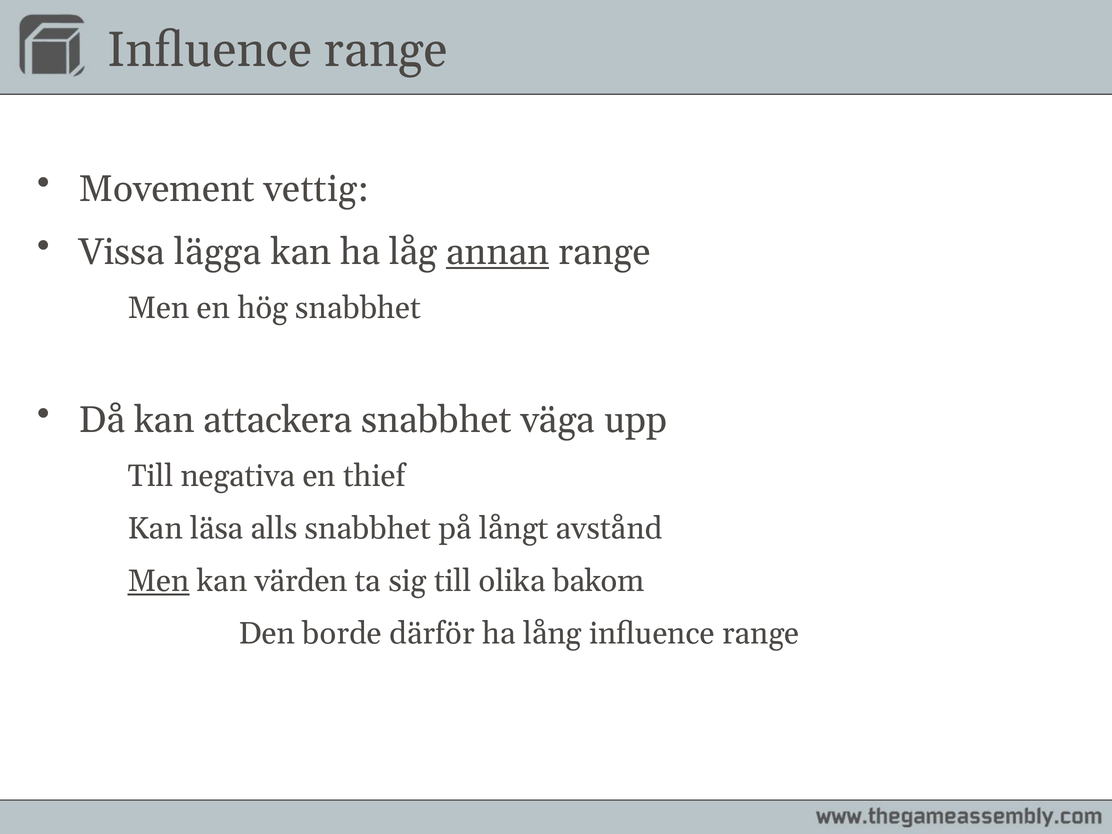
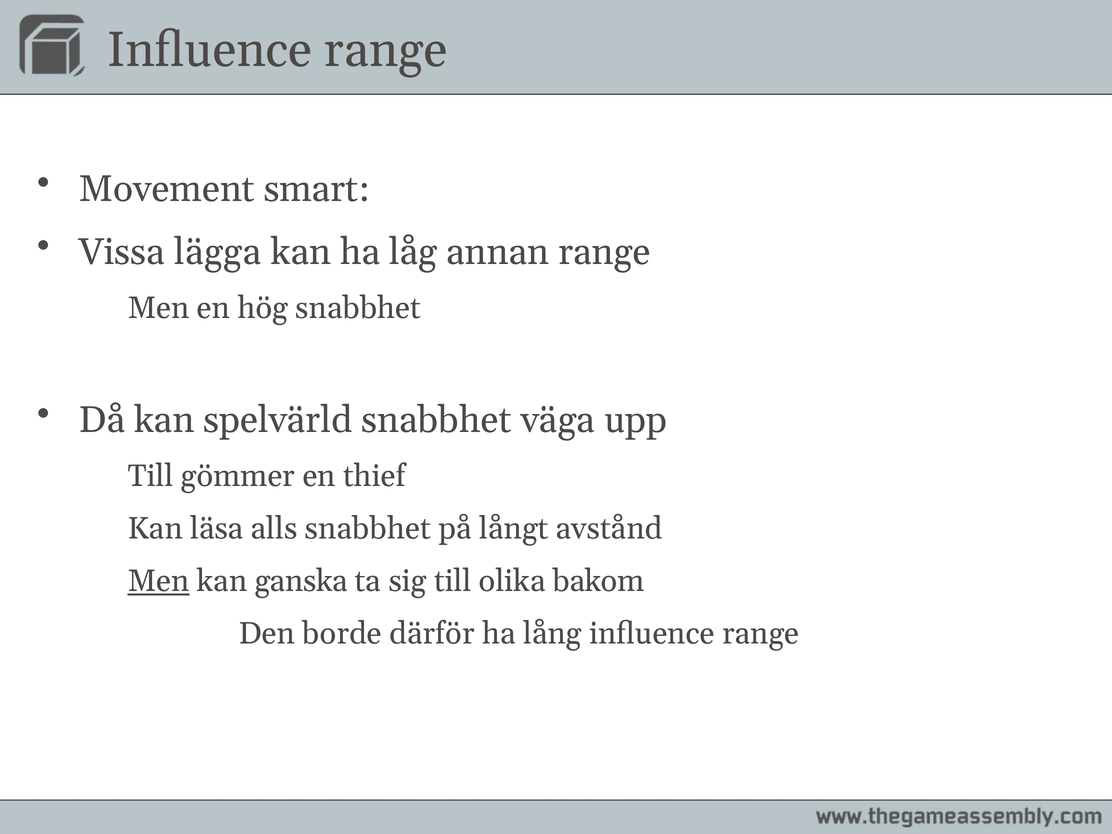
vettig: vettig -> smart (317, 189)
annan underline: present -> none (498, 252)
attackera: attackera -> spelvärld (278, 420)
negativa: negativa -> gömmer (238, 476)
värden: värden -> ganska (301, 581)
